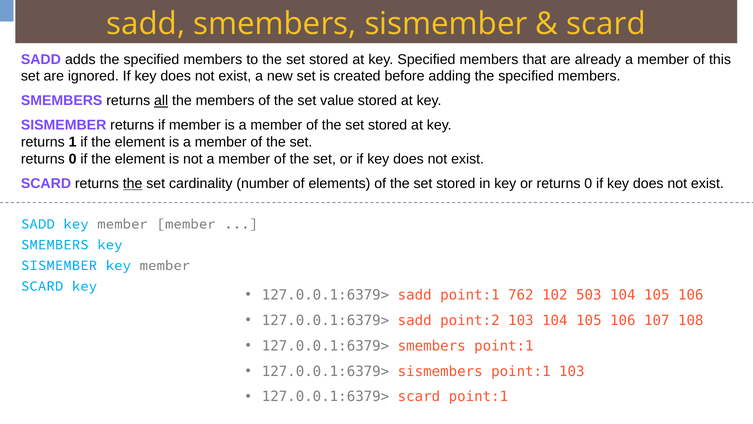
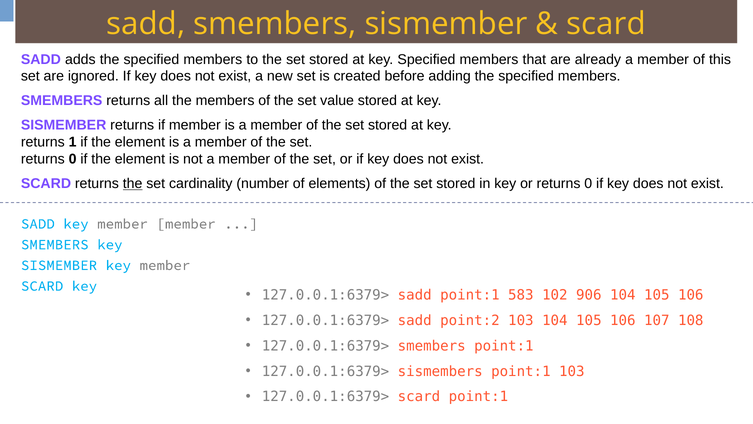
all underline: present -> none (161, 101)
762: 762 -> 583 (521, 295)
503: 503 -> 906 (589, 295)
